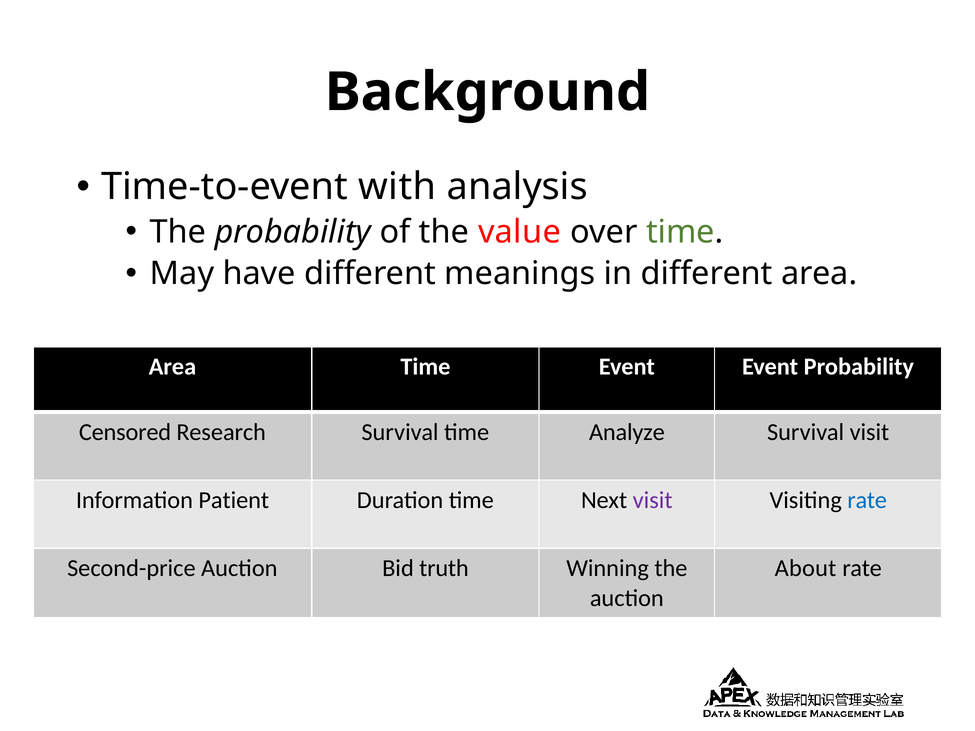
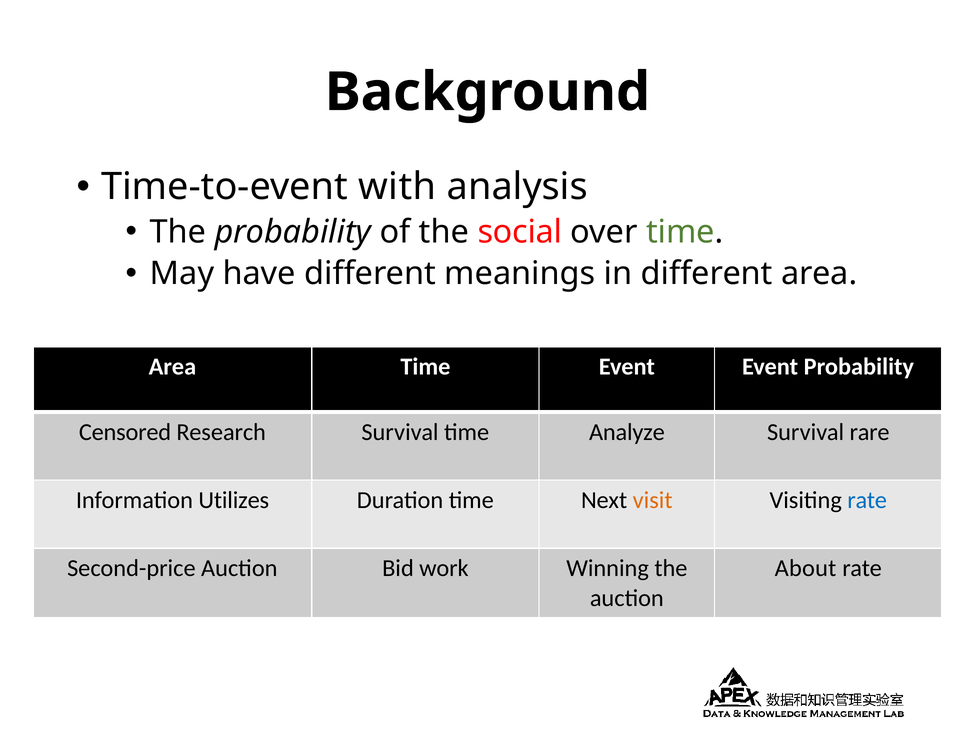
value: value -> social (520, 232)
Survival visit: visit -> rare (870, 432)
Patient: Patient -> Utilizes (234, 500)
visit colour: purple -> orange (653, 500)
truth: truth -> work (444, 568)
